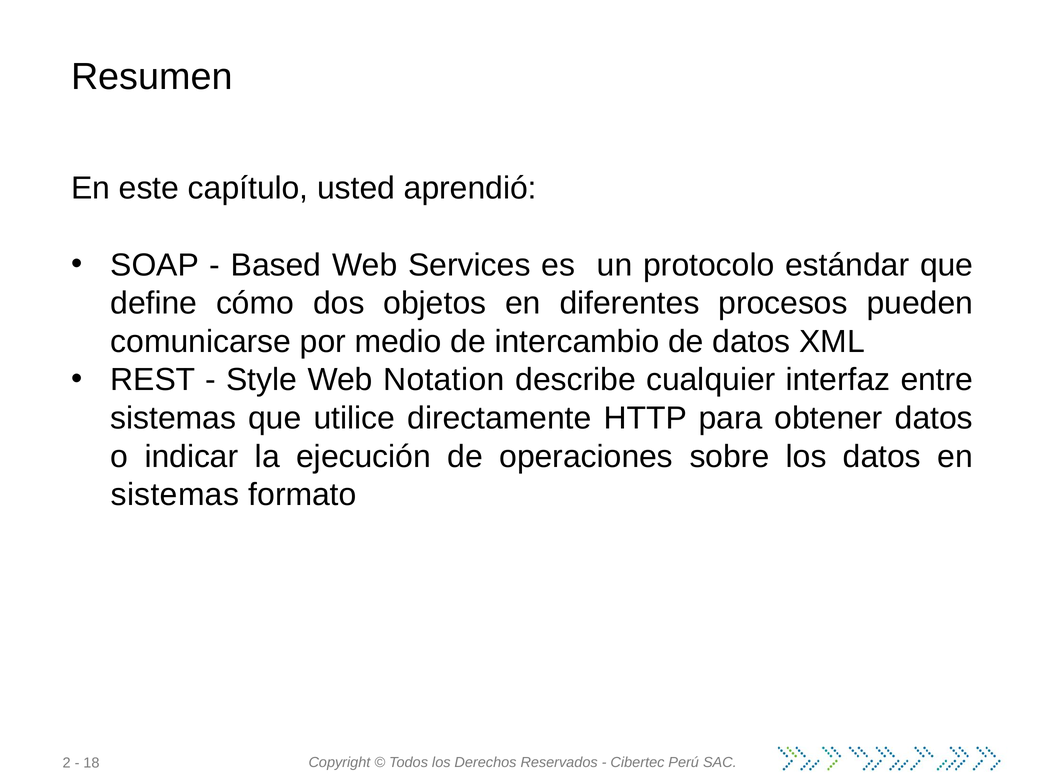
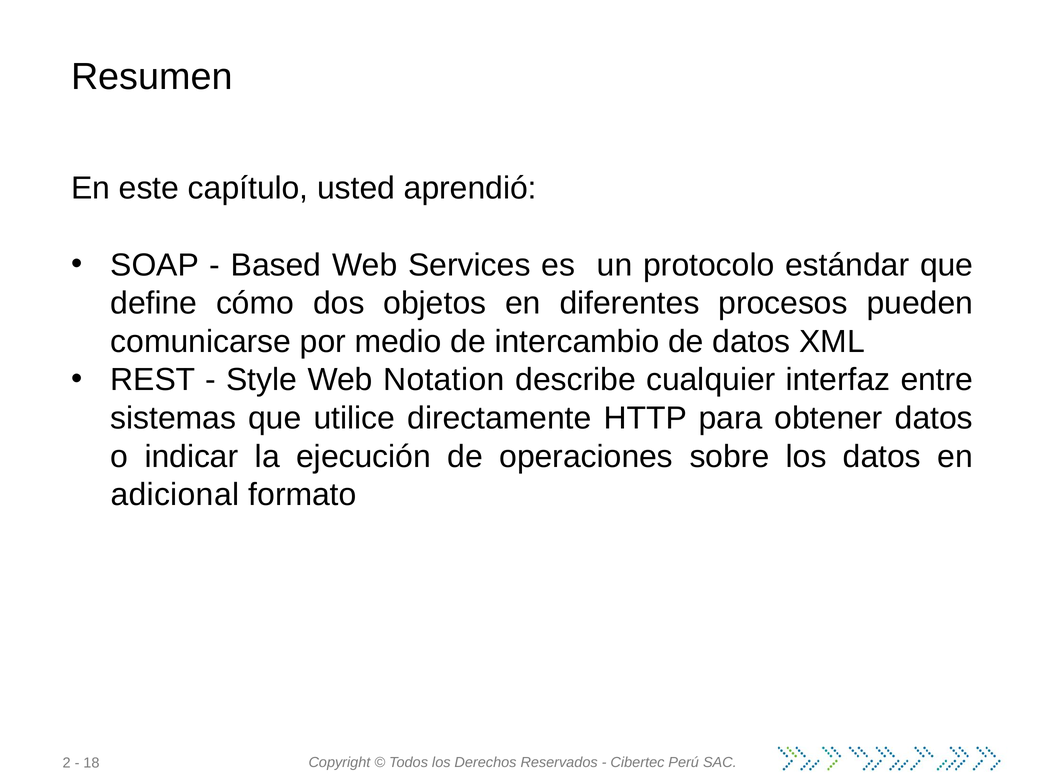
sistemas: sistemas -> adicional (175, 495)
